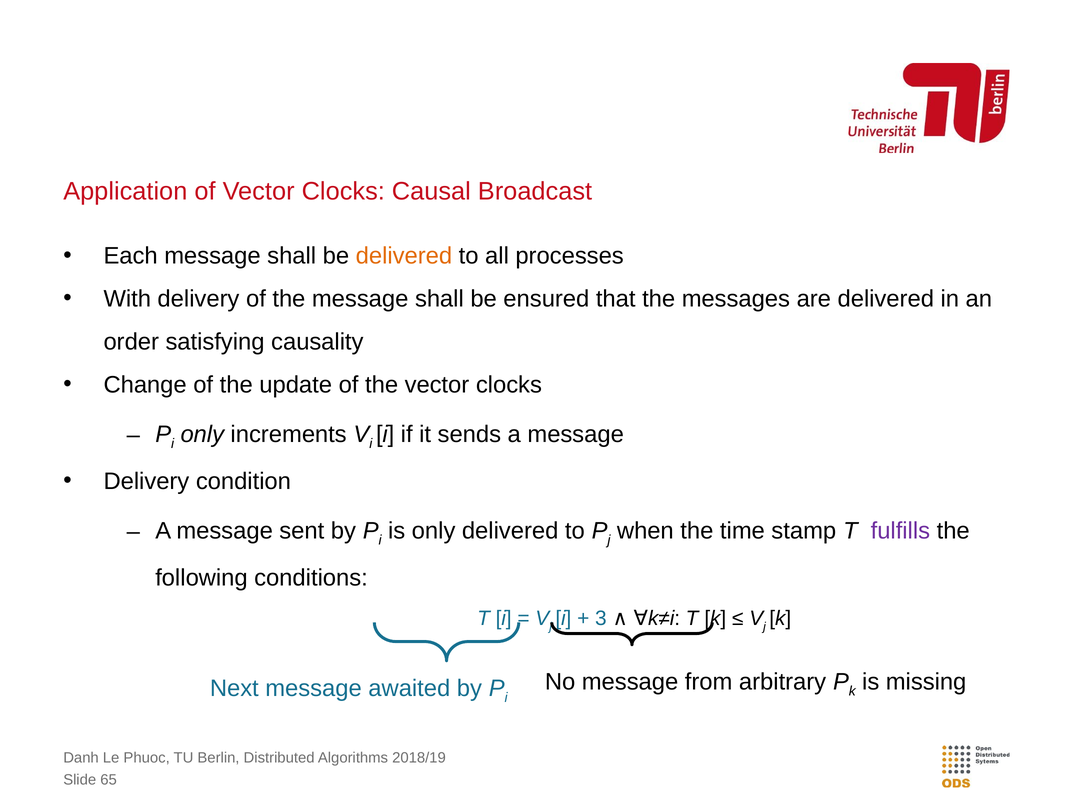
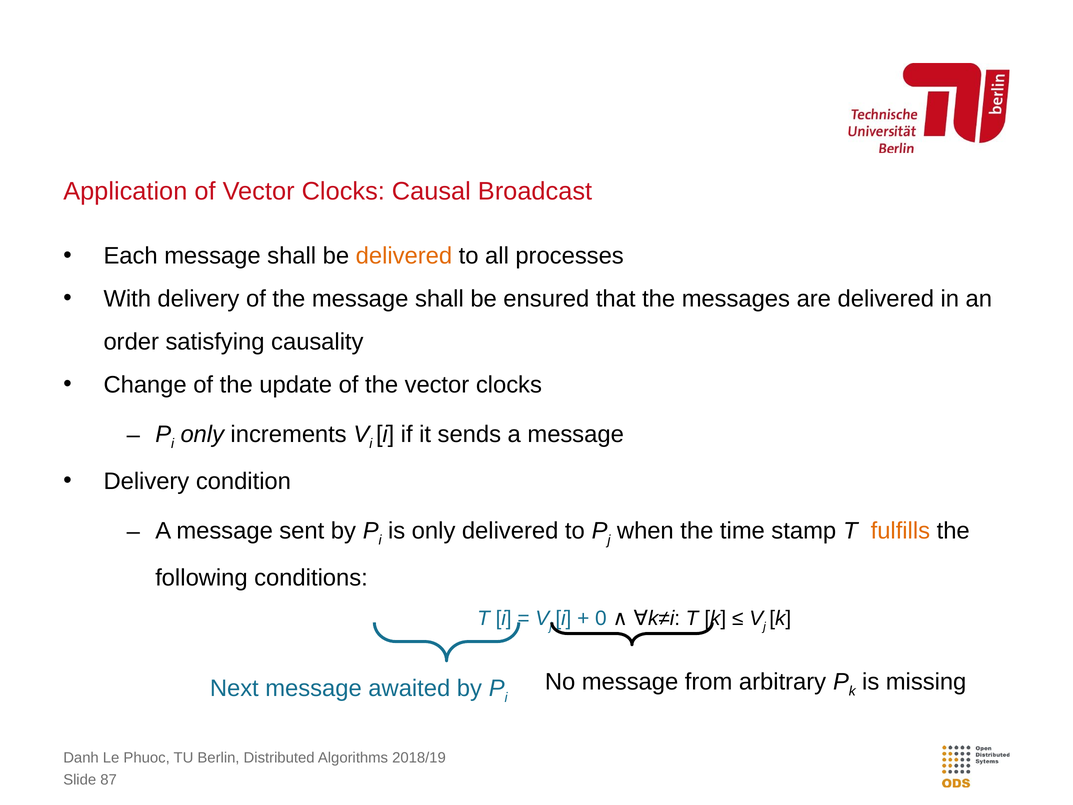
fulfills colour: purple -> orange (900, 531)
3: 3 -> 0 (601, 618)
65: 65 -> 87 (109, 780)
